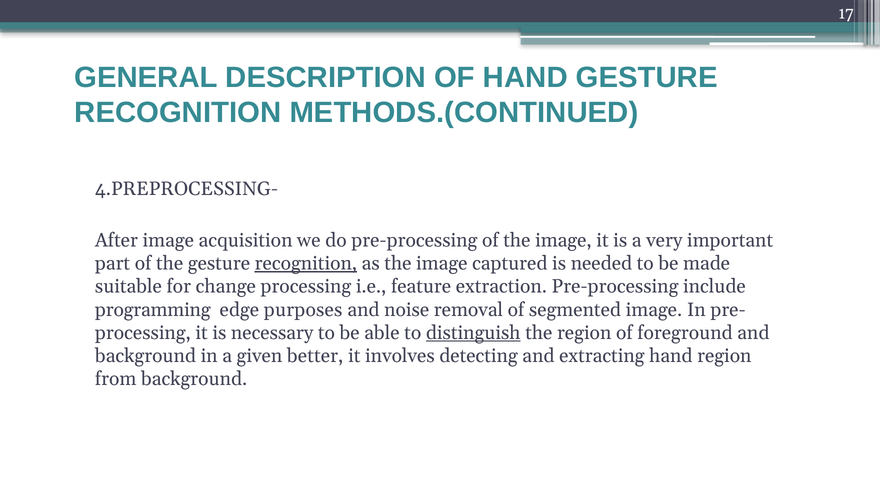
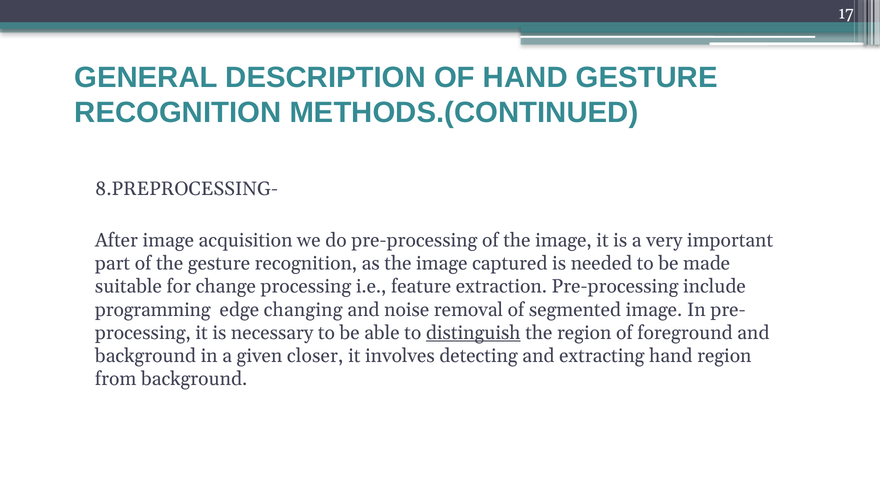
4.PREPROCESSING-: 4.PREPROCESSING- -> 8.PREPROCESSING- (187, 189)
recognition underline: present -> none (306, 263)
purposes: purposes -> changing (303, 310)
better: better -> closer (315, 356)
